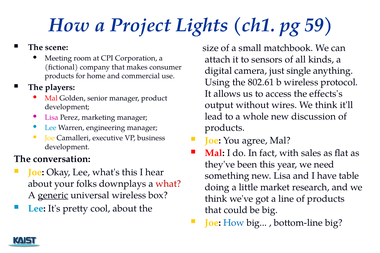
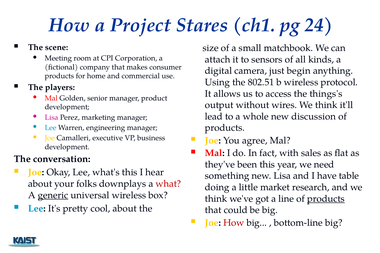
Lights: Lights -> Stares (202, 25)
59: 59 -> 24 (319, 25)
single: single -> begin (299, 71)
802.61: 802.61 -> 802.51 (261, 82)
effects's: effects's -> things's (326, 94)
products underline: none -> present (326, 199)
How colour: blue -> red (234, 223)
